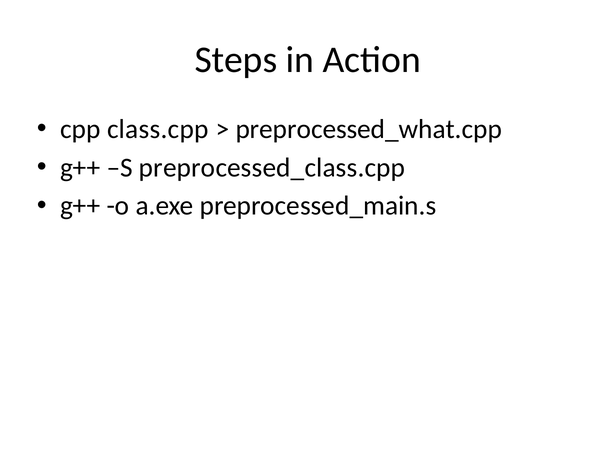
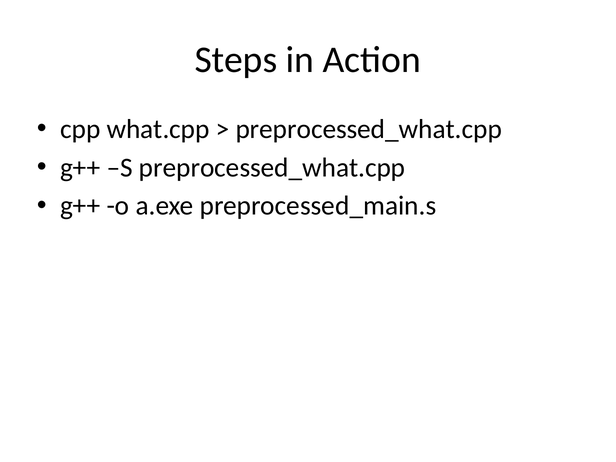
class.cpp: class.cpp -> what.cpp (158, 129)
S preprocessed_class.cpp: preprocessed_class.cpp -> preprocessed_what.cpp (272, 168)
